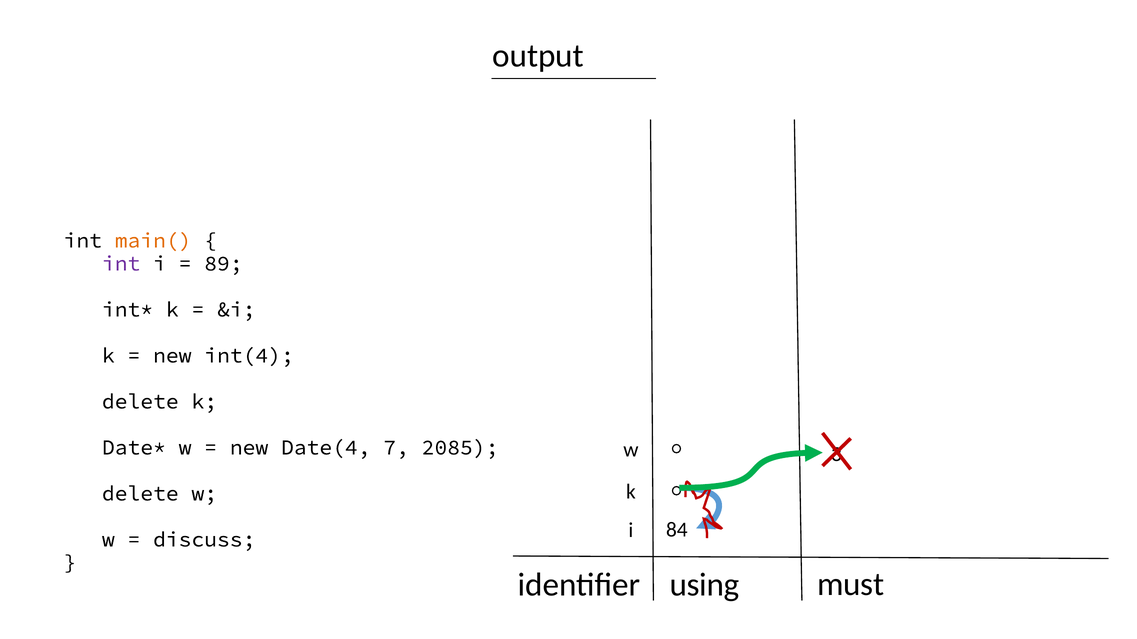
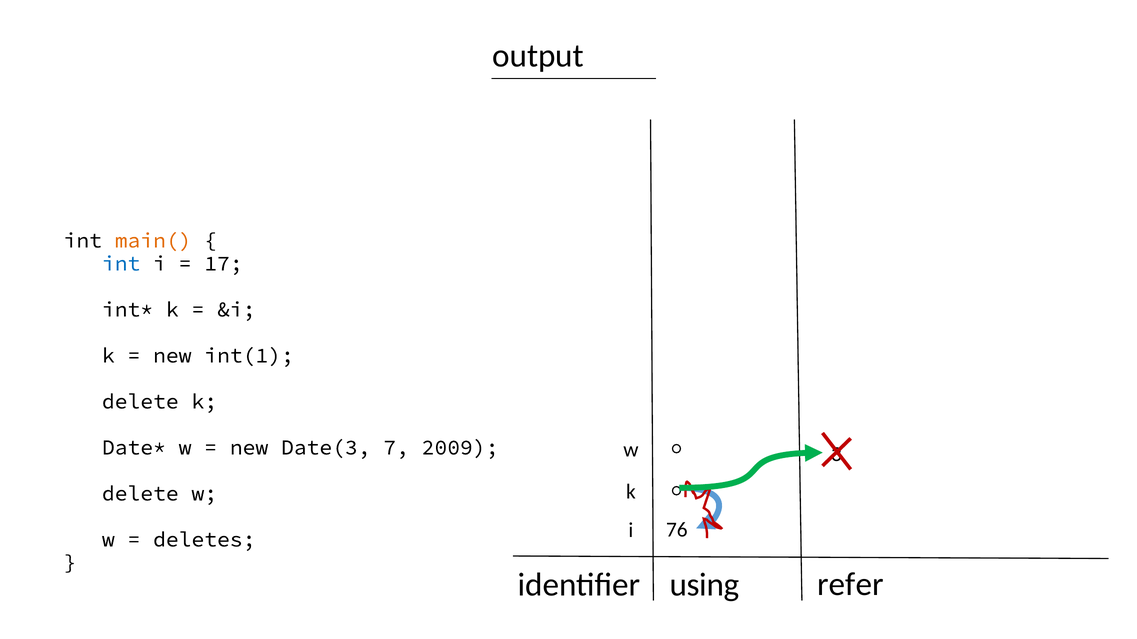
int colour: purple -> blue (121, 264)
89: 89 -> 17 (223, 264)
int(4: int(4 -> int(1 (249, 356)
Date(4: Date(4 -> Date(3 (326, 448)
2085: 2085 -> 2009 (460, 448)
84: 84 -> 76 (677, 530)
discuss: discuss -> deletes (204, 540)
must: must -> refer (850, 585)
